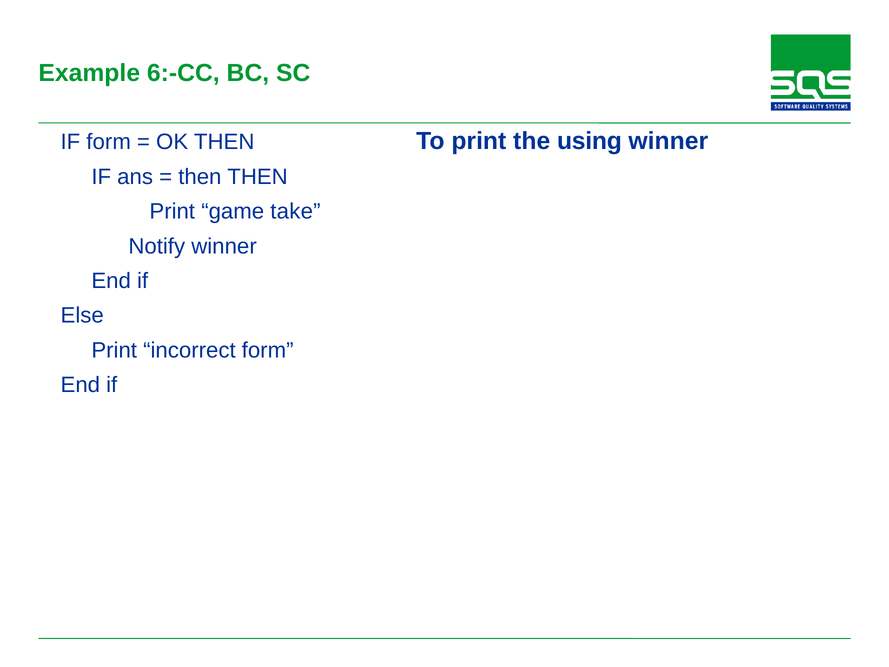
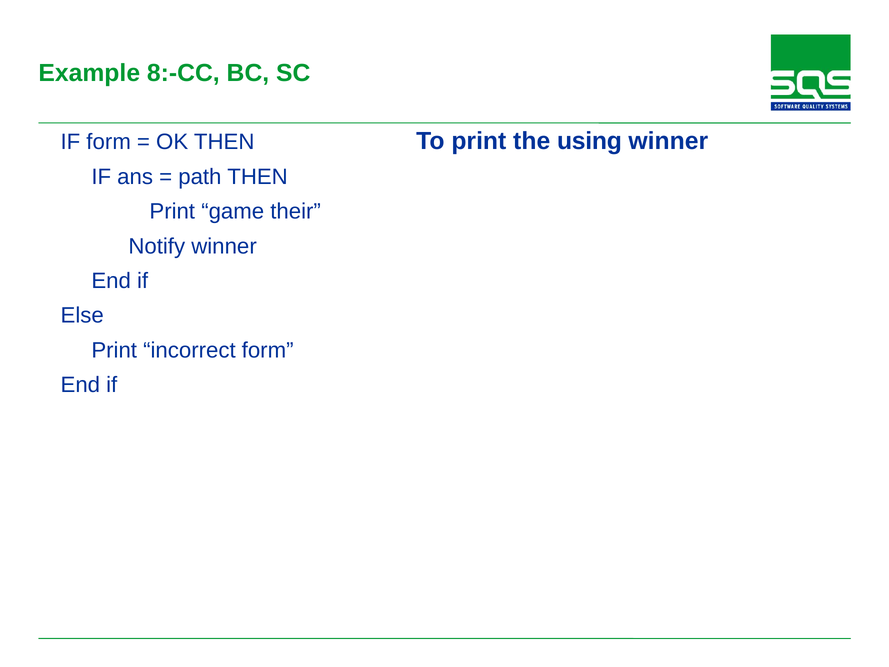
6:-CC: 6:-CC -> 8:-CC (183, 73)
then: then -> path (200, 177)
take: take -> their (296, 212)
